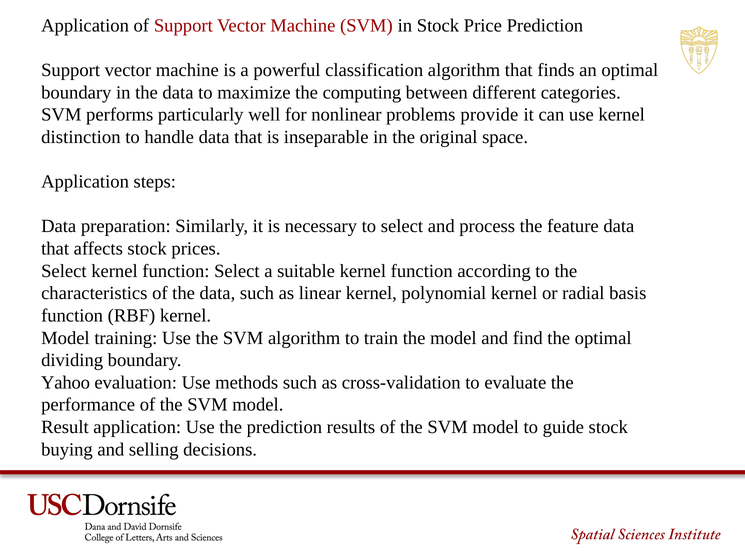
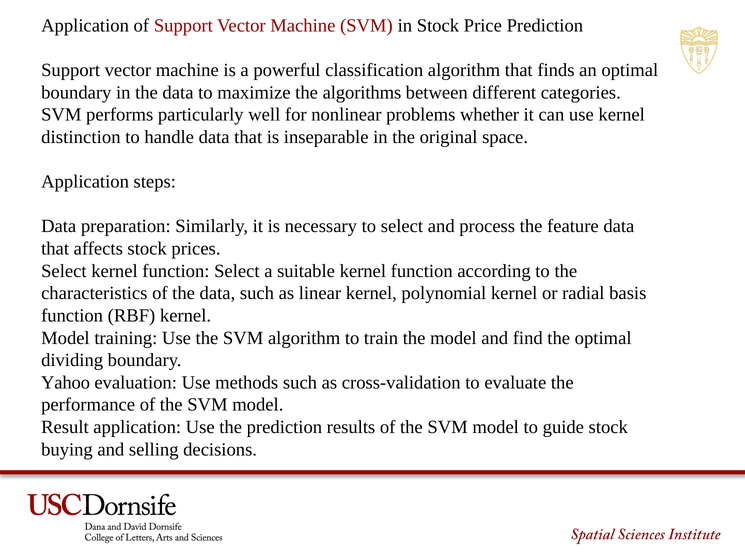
computing: computing -> algorithms (362, 92)
provide: provide -> whether (490, 115)
